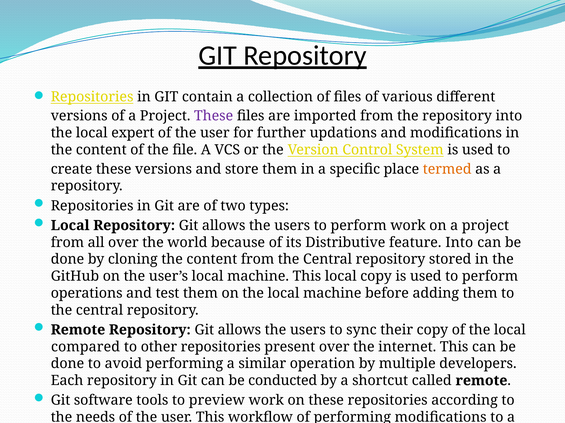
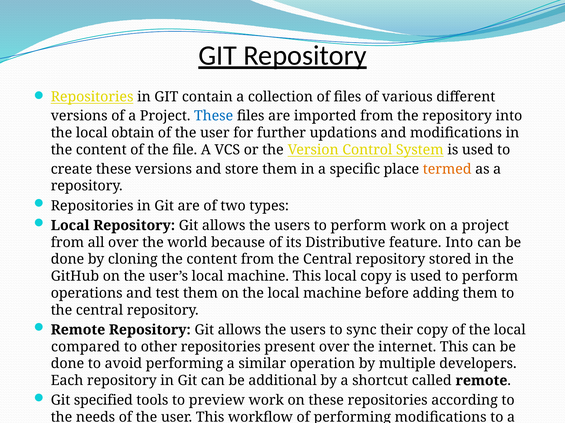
These colour: purple -> blue (214, 116)
expert: expert -> obtain (133, 133)
conducted: conducted -> additional (283, 381)
software: software -> specified (103, 401)
